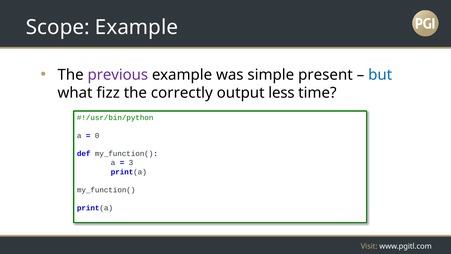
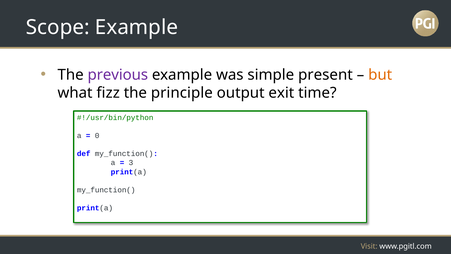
but colour: blue -> orange (380, 75)
correctly: correctly -> principle (182, 93)
less: less -> exit (281, 93)
